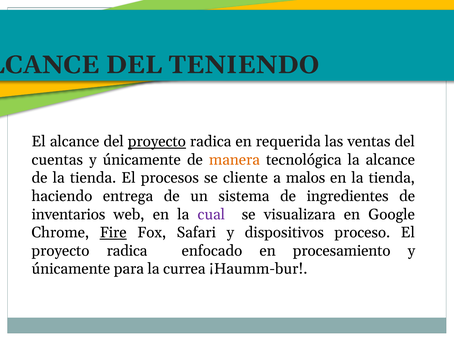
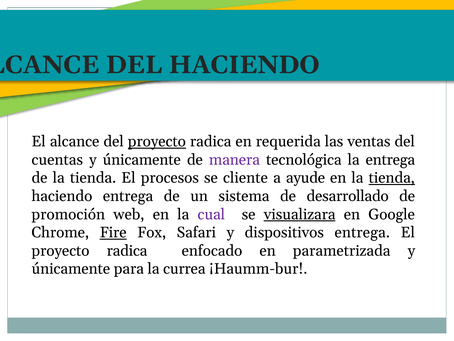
DEL TENIENDO: TENIENDO -> HACIENDO (244, 65)
manera colour: orange -> purple (234, 160)
la alcance: alcance -> entrega (390, 160)
malos: malos -> ayude (306, 178)
tienda underline: none -> present (392, 178)
ingredientes: ingredientes -> desarrollado (348, 196)
inventarios: inventarios -> promoción (68, 214)
visualizara underline: none -> present (300, 214)
dispositivos proceso: proceso -> entrega (362, 232)
procesamiento: procesamiento -> parametrizada (342, 250)
